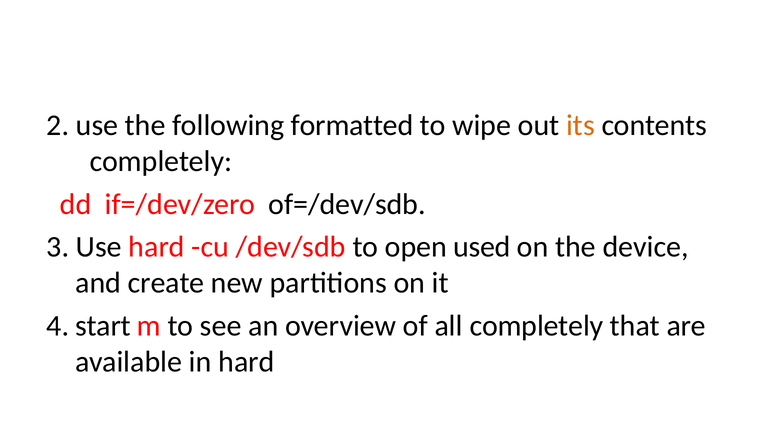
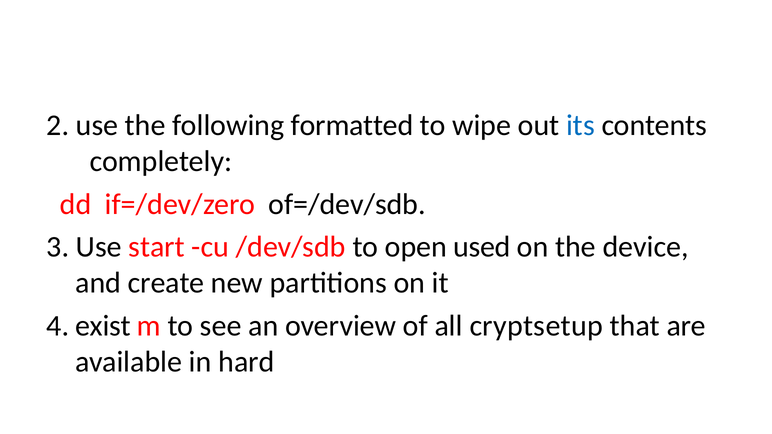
its colour: orange -> blue (580, 125)
Use hard: hard -> start (157, 247)
start: start -> exist (103, 326)
all completely: completely -> cryptsetup (536, 326)
